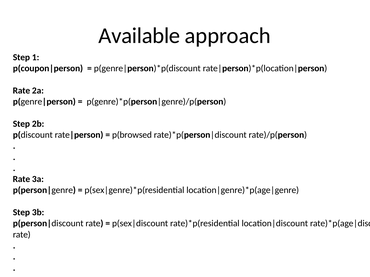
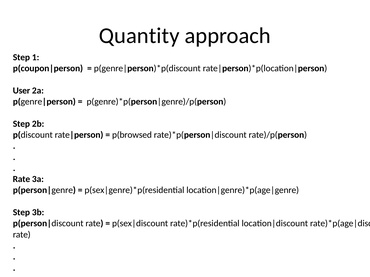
Available: Available -> Quantity (139, 36)
Rate: Rate -> User (21, 91)
